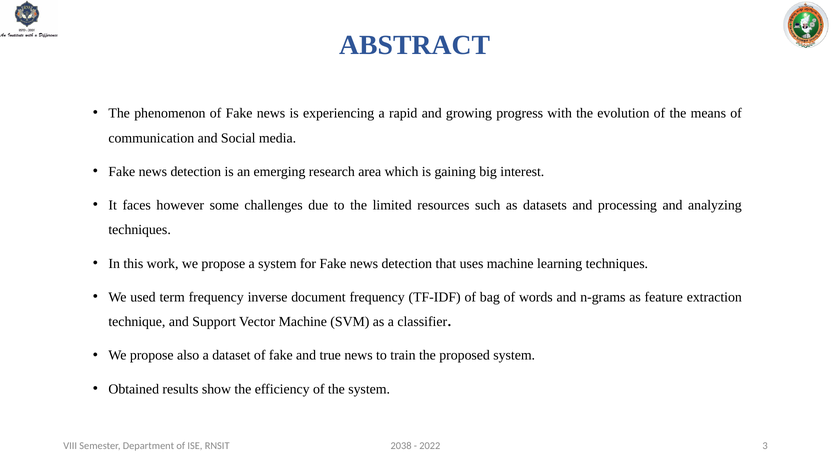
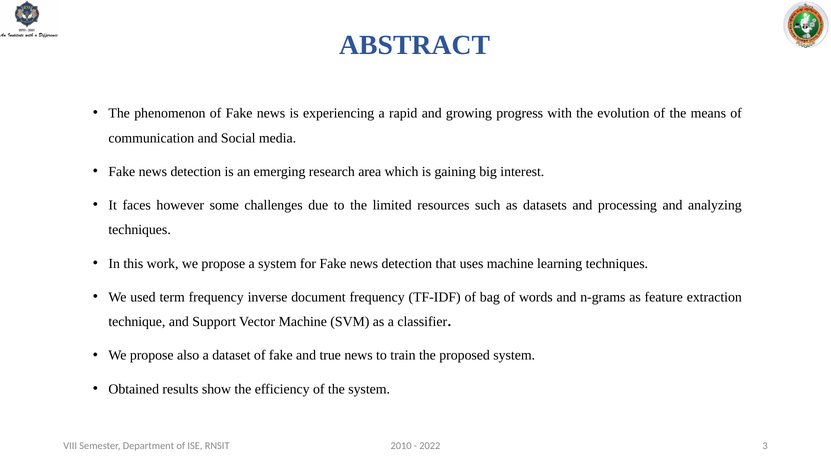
2038: 2038 -> 2010 (401, 446)
